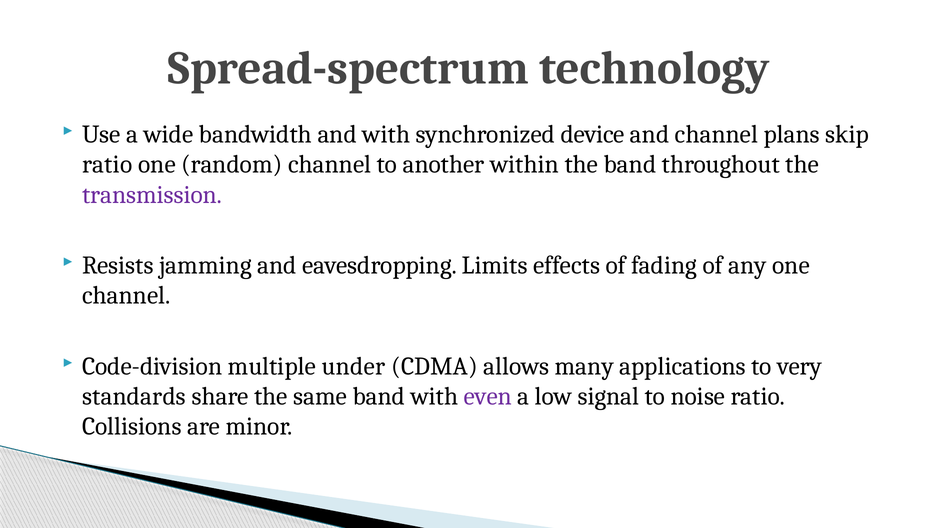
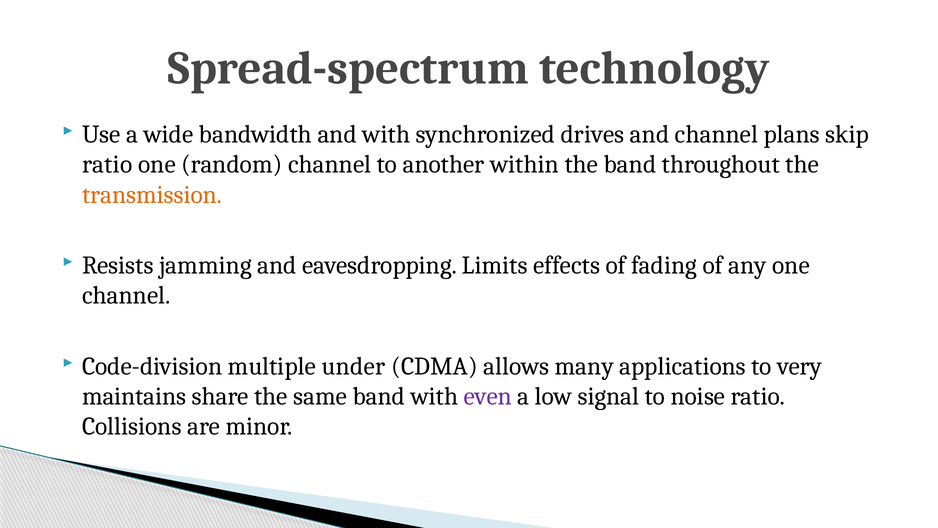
device: device -> drives (593, 134)
transmission colour: purple -> orange (152, 194)
standards: standards -> maintains (134, 396)
